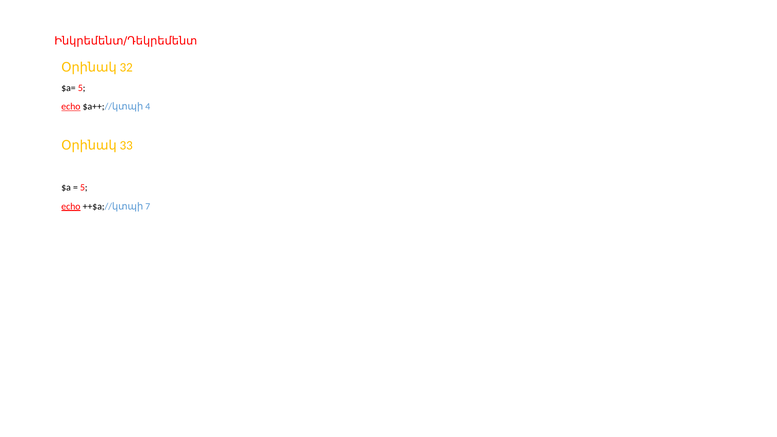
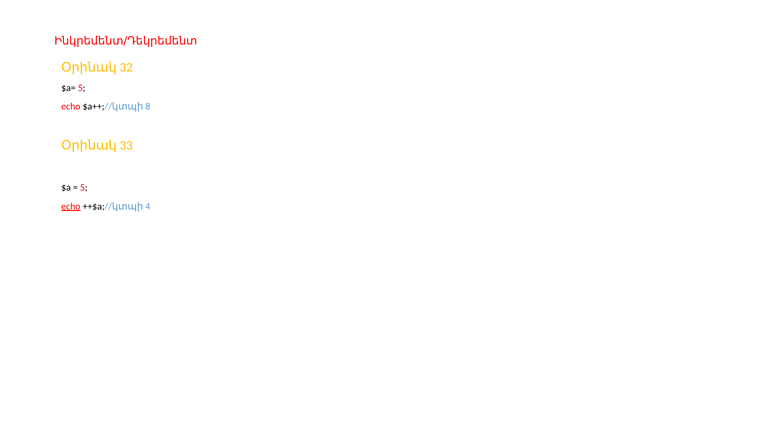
echo underline: present -> none (71, 107)
4: 4 -> 8 (148, 107)
7: 7 -> 4 (148, 206)
